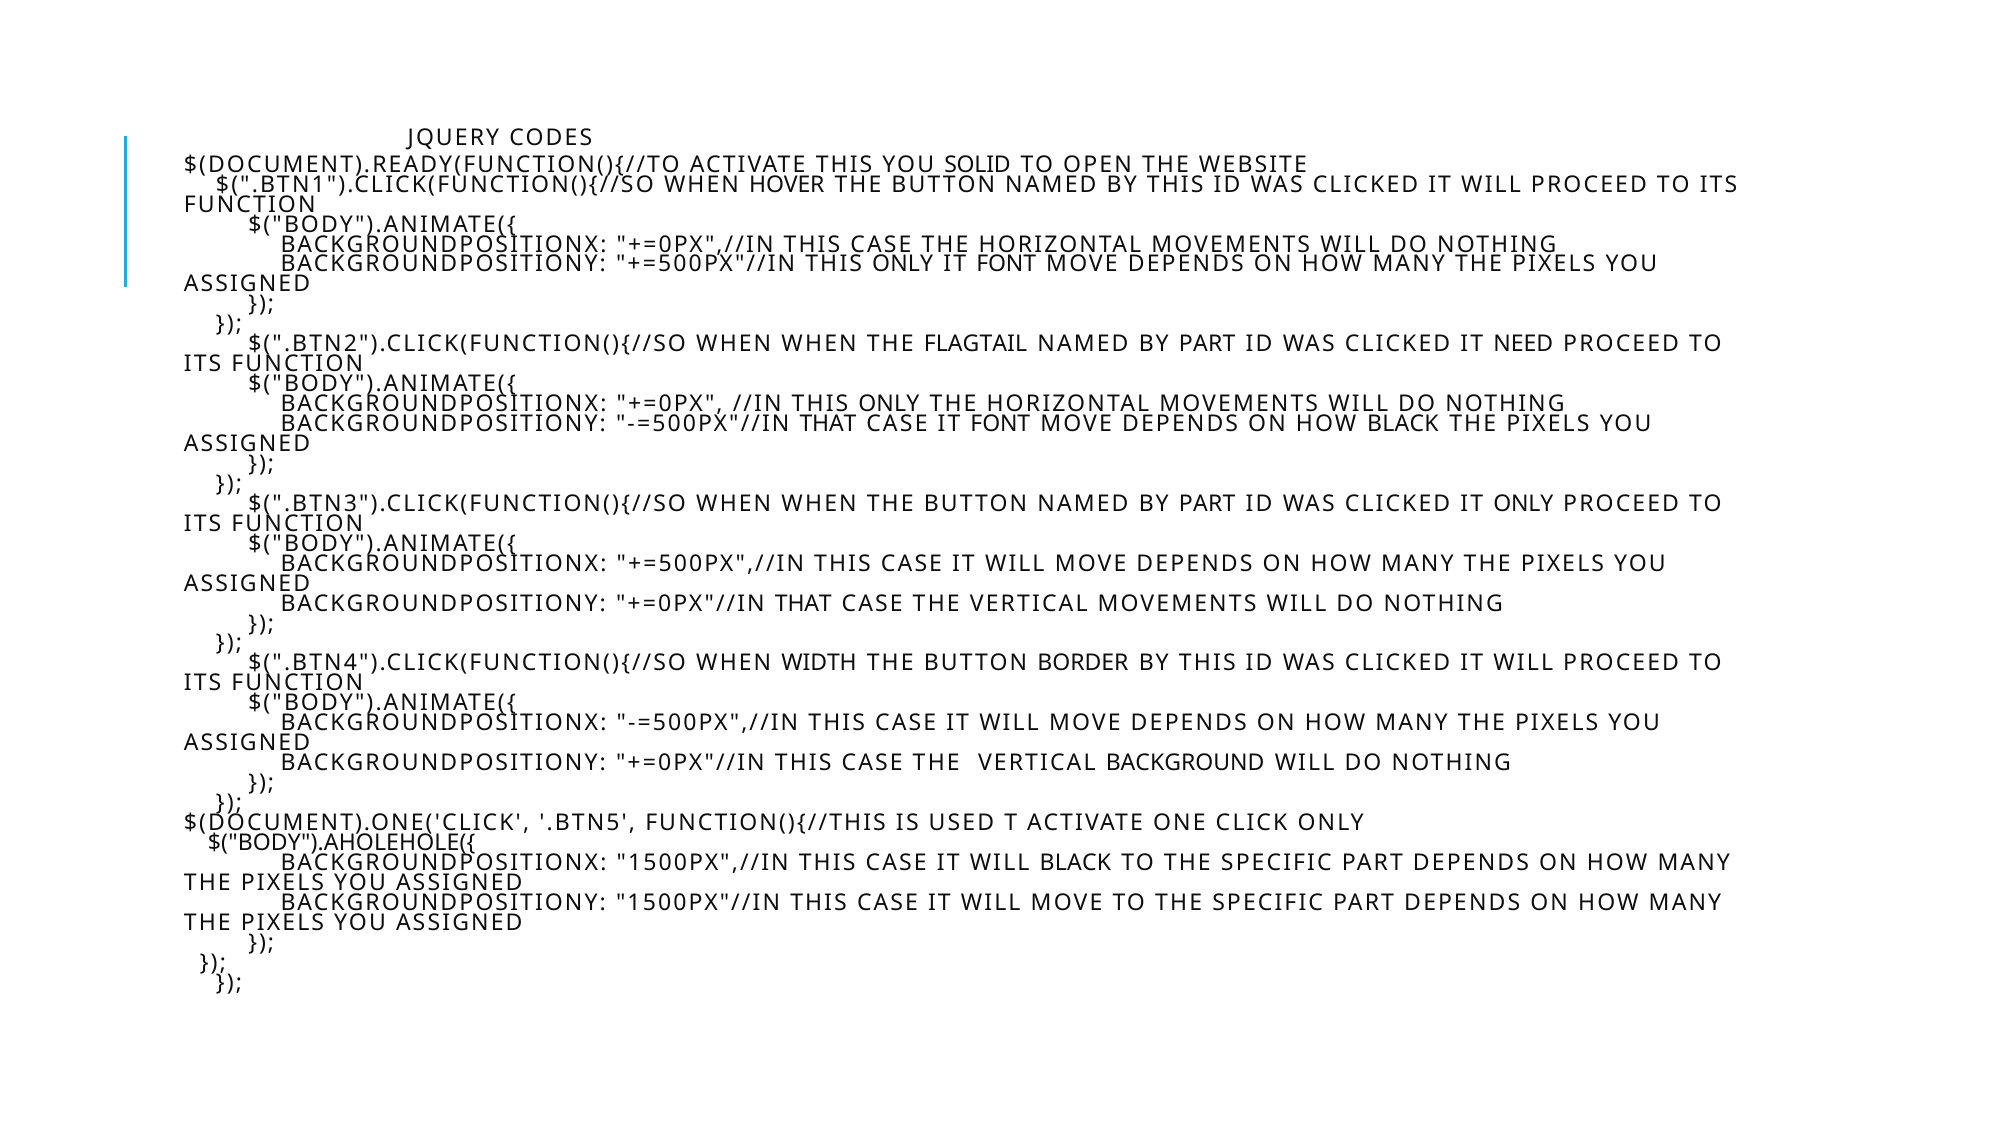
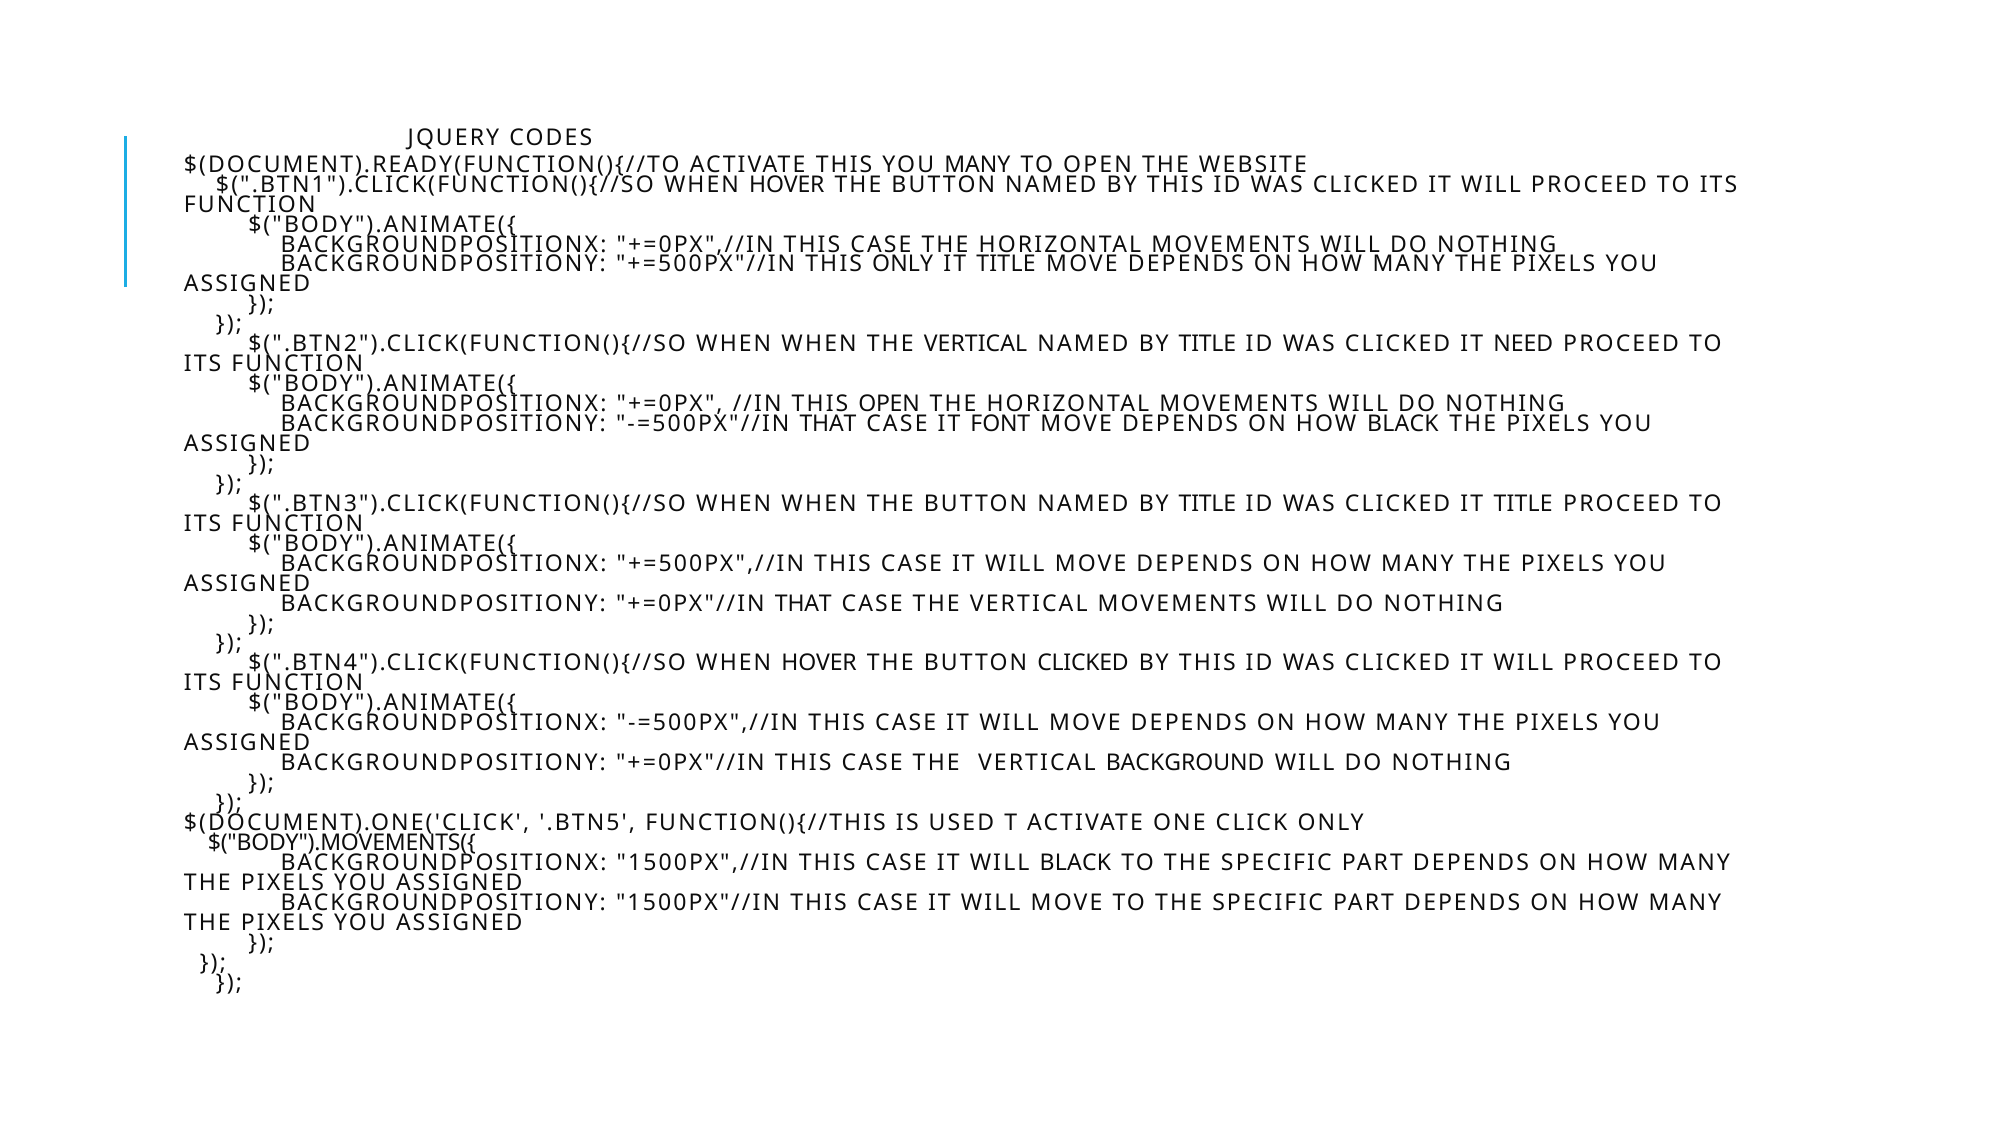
YOU SOLID: SOLID -> MANY (977, 165)
FONT: FONT -> TITLE (1006, 264)
WHEN THE FLAGTAIL: FLAGTAIL -> VERTICAL (975, 344)
PART: PART -> TITLE (1207, 344)
//IN THIS ONLY: ONLY -> OPEN (889, 404)
BUTTON NAMED BY PART: PART -> TITLE (1207, 504)
CLICKED IT ONLY: ONLY -> TITLE (1523, 504)
$(".BTN4").CLICK(FUNCTION(){//SO WHEN WIDTH: WIDTH -> HOVER (819, 663)
BUTTON BORDER: BORDER -> CLICKED (1083, 663)
$("BODY").AHOLEHOLE({: $("BODY").AHOLEHOLE({ -> $("BODY").MOVEMENTS({ (342, 843)
